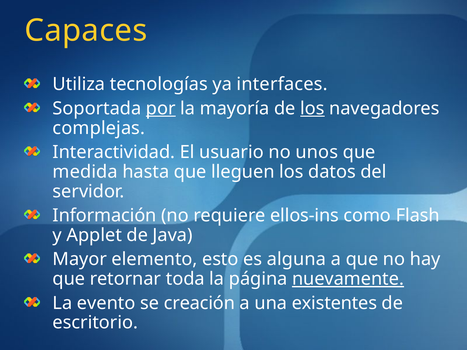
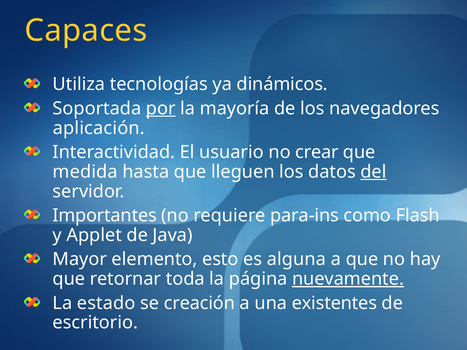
interfaces: interfaces -> dinámicos (282, 84)
los underline: present -> none (312, 109)
complejas: complejas -> aplicación (99, 128)
unos: unos -> crear (317, 152)
del underline: none -> present (374, 172)
Información: Información -> Importantes (105, 216)
ellos-ins: ellos-ins -> para-ins (304, 216)
evento: evento -> estado (106, 303)
